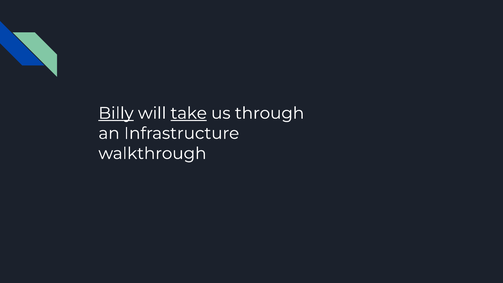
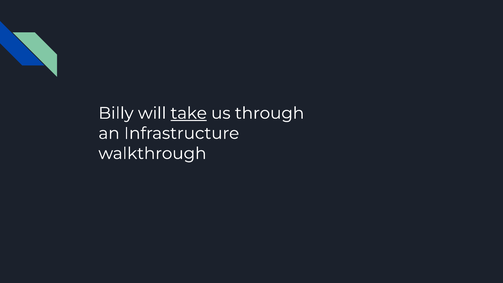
Billy underline: present -> none (116, 113)
